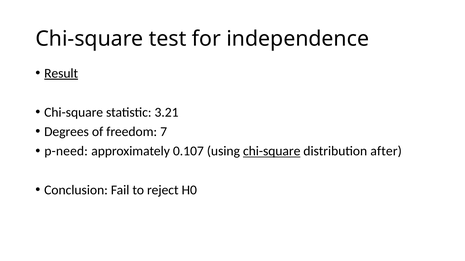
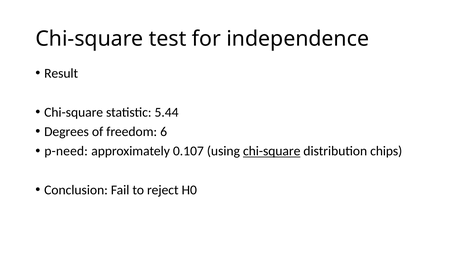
Result underline: present -> none (61, 73)
3.21: 3.21 -> 5.44 (167, 112)
7: 7 -> 6 (164, 132)
after: after -> chips (386, 151)
